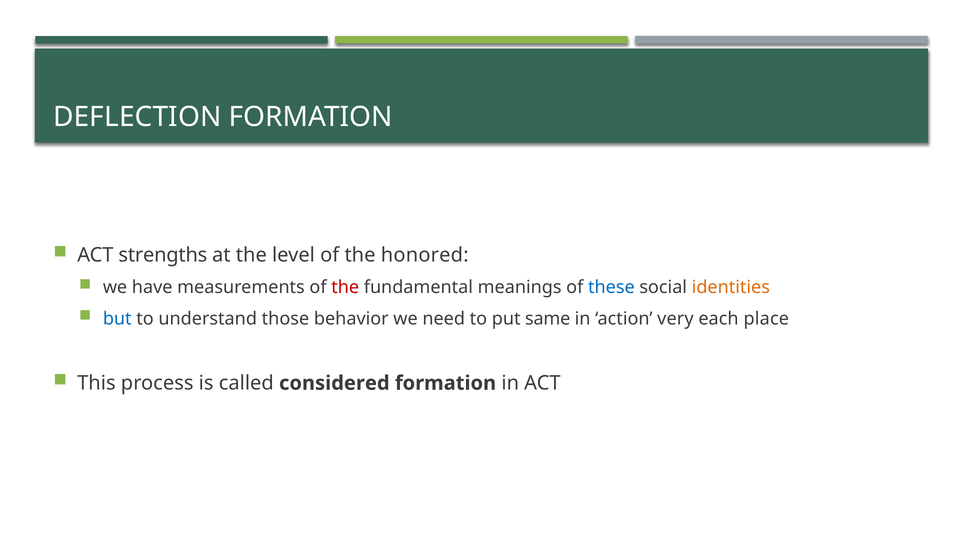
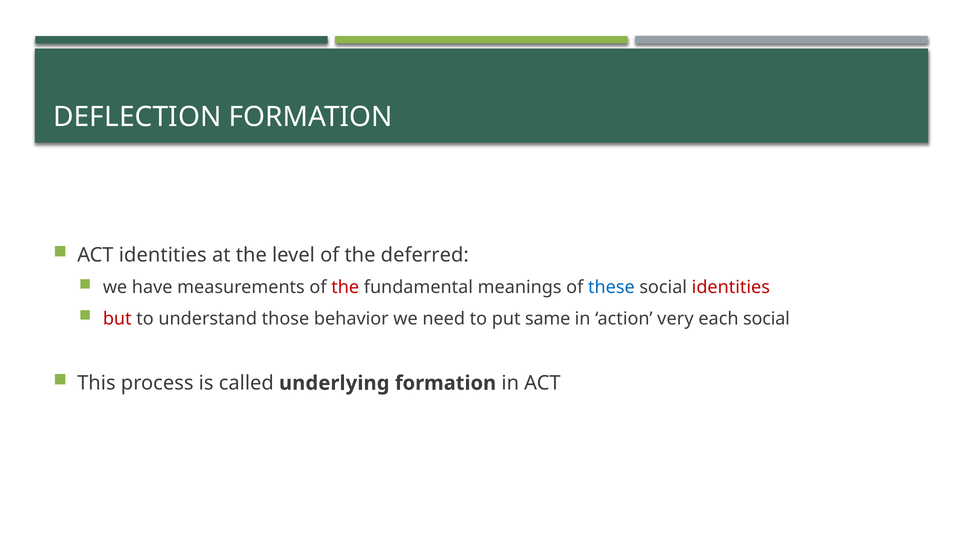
ACT strengths: strengths -> identities (163, 255)
honored: honored -> deferred (425, 255)
identities colour: orange -> red (731, 287)
but colour: blue -> red (117, 319)
each place: place -> social (766, 319)
considered: considered -> underlying (334, 383)
